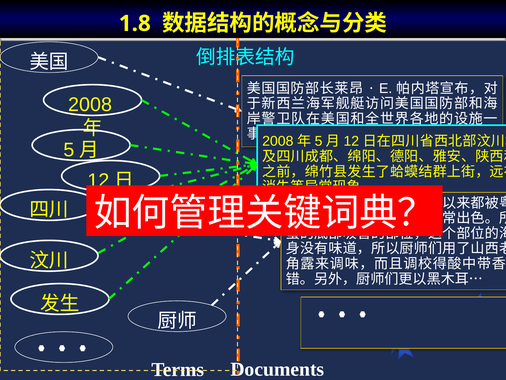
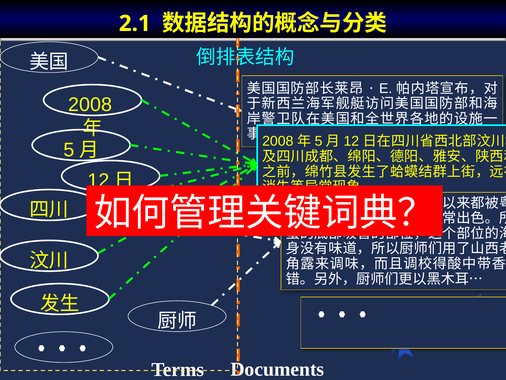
1.8: 1.8 -> 2.1 (135, 23)
